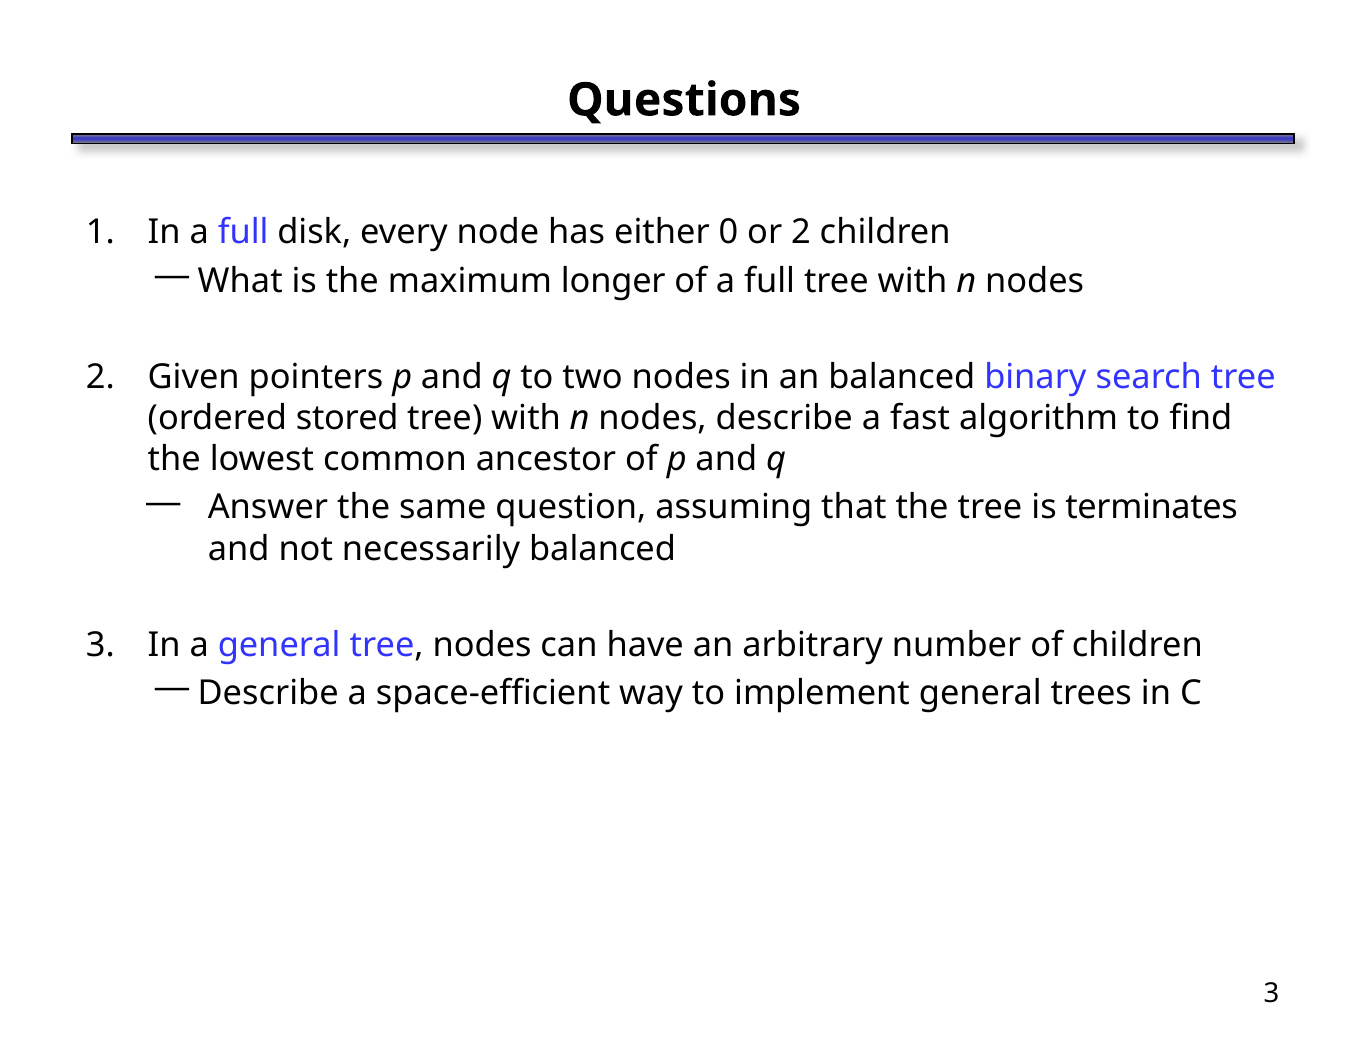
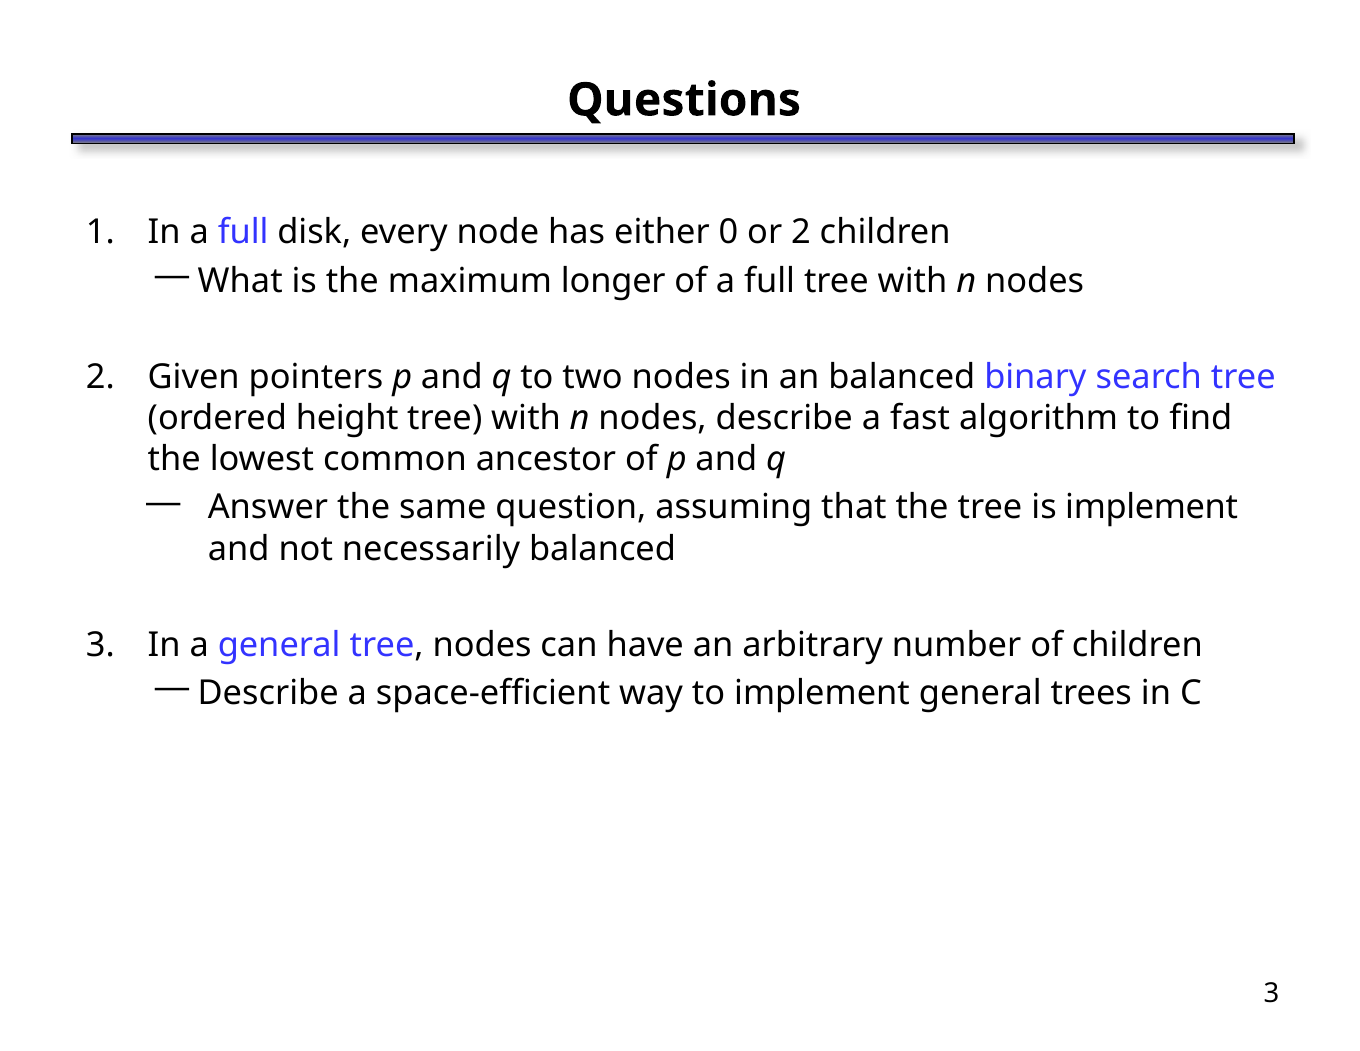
stored: stored -> height (347, 418)
is terminates: terminates -> implement (1152, 507)
